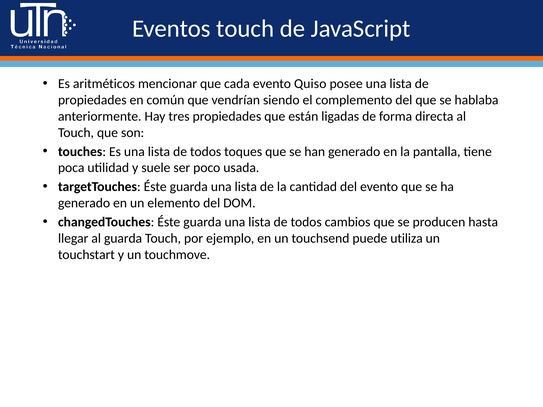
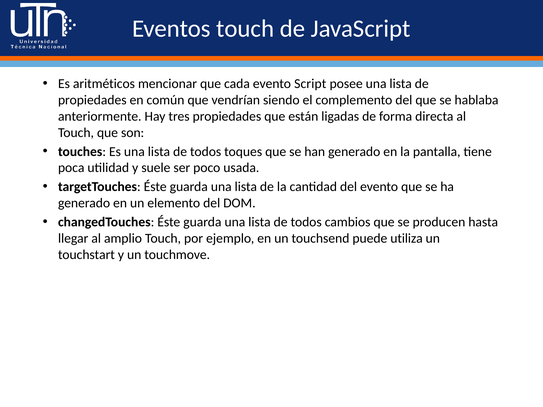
Quiso: Quiso -> Script (310, 84)
al guarda: guarda -> amplio (123, 239)
